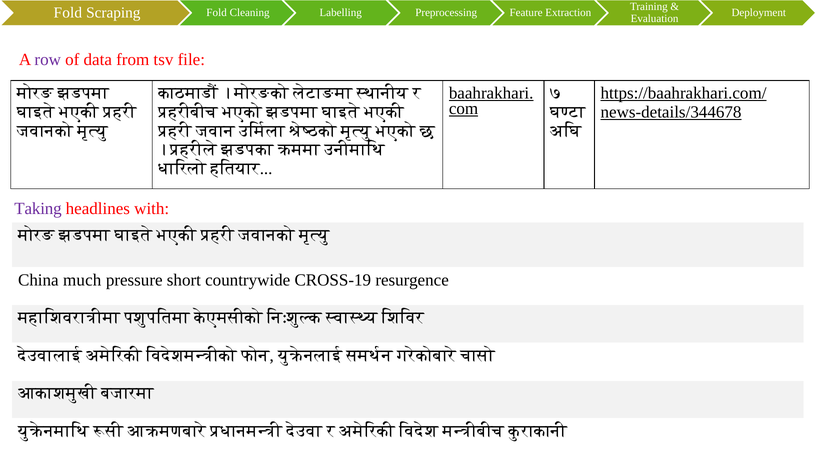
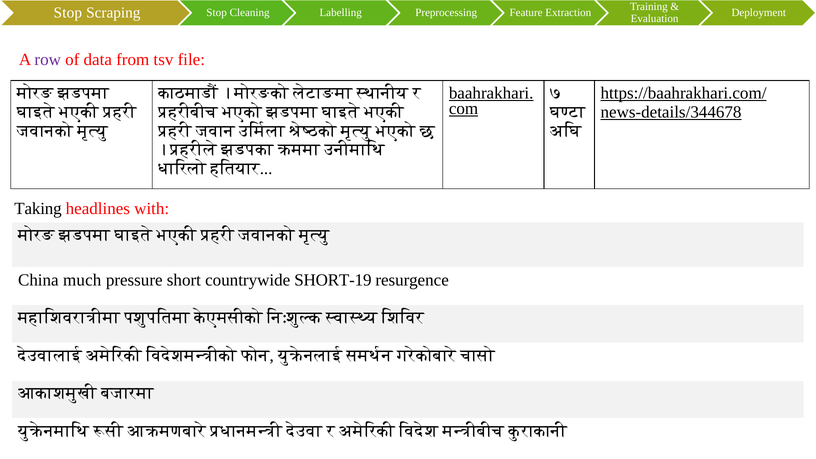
Fold: Fold -> Stop (68, 13)
Fold: Fold -> Stop (217, 13)
Taking colour: purple -> black (38, 209)
CROSS-19: CROSS-19 -> SHORT-19 (333, 280)
